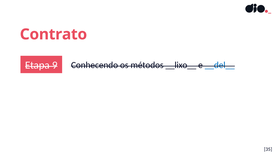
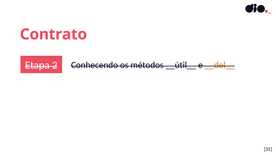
9: 9 -> 2 (55, 65)
__lixo__: __lixo__ -> __útil__ (181, 65)
__del__ colour: blue -> orange (220, 65)
